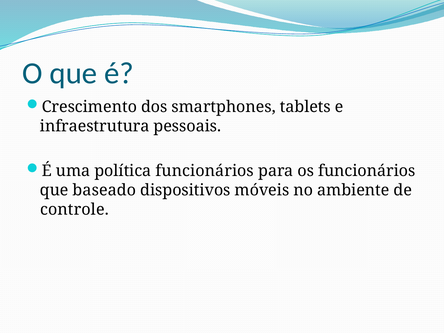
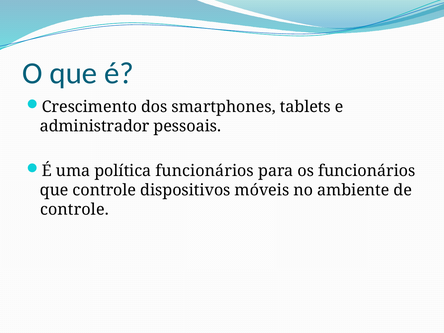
infraestrutura: infraestrutura -> administrador (95, 126)
que baseado: baseado -> controle (104, 190)
